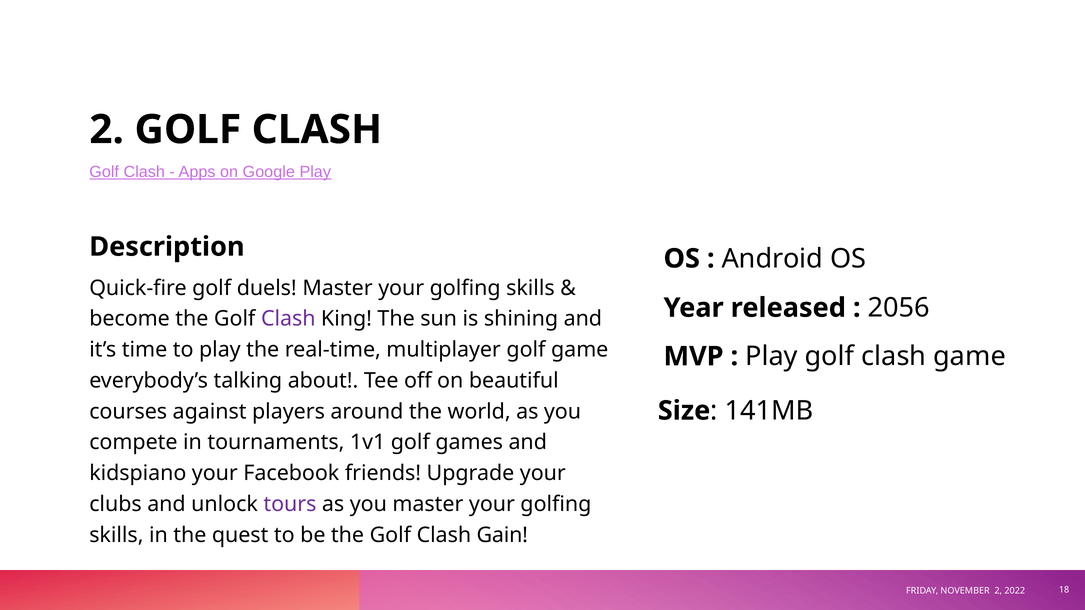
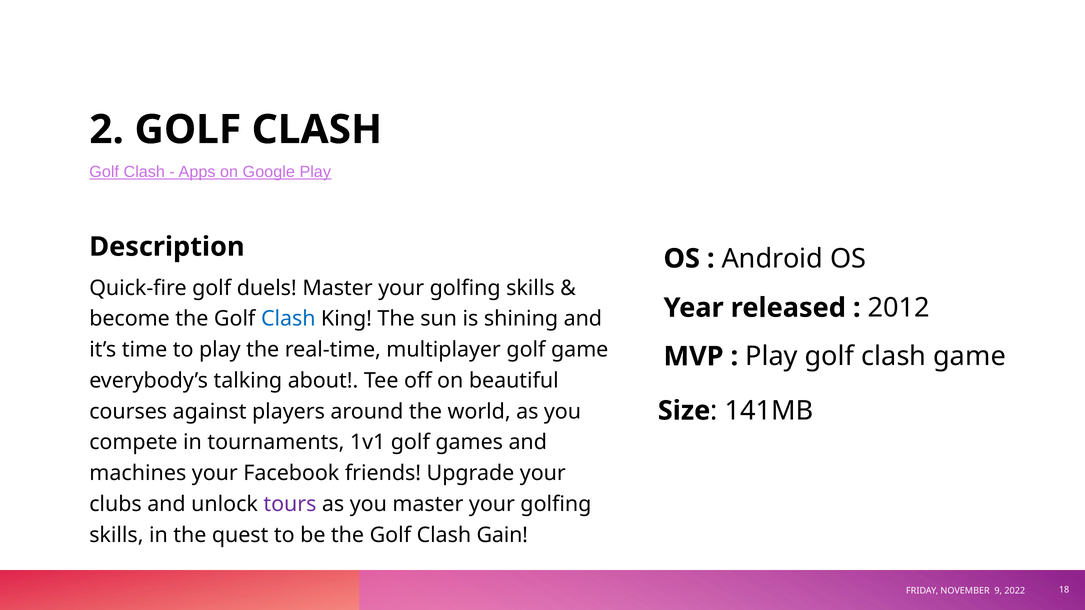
2056: 2056 -> 2012 (899, 308)
Clash colour: purple -> blue (288, 319)
kidspiano: kidspiano -> machines (138, 473)
NOVEMBER 2: 2 -> 9 (998, 591)
